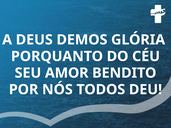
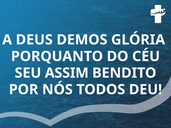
AMOR: AMOR -> ASSIM (67, 73)
